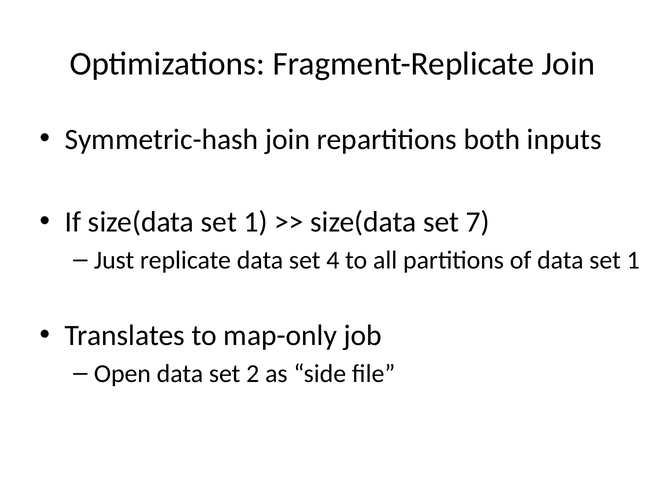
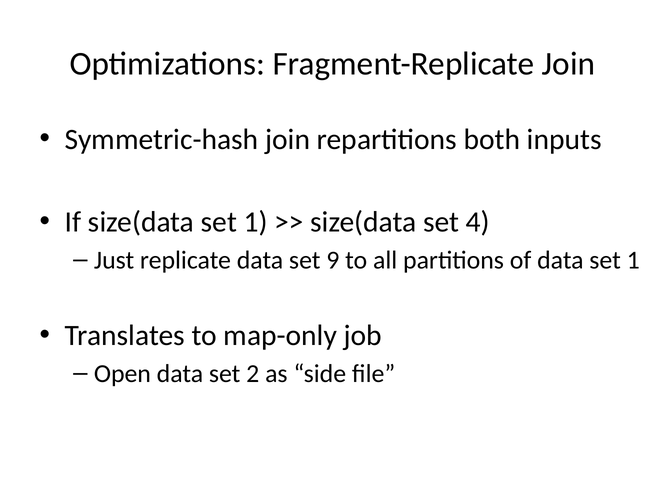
7: 7 -> 4 (478, 222)
4: 4 -> 9 (333, 260)
